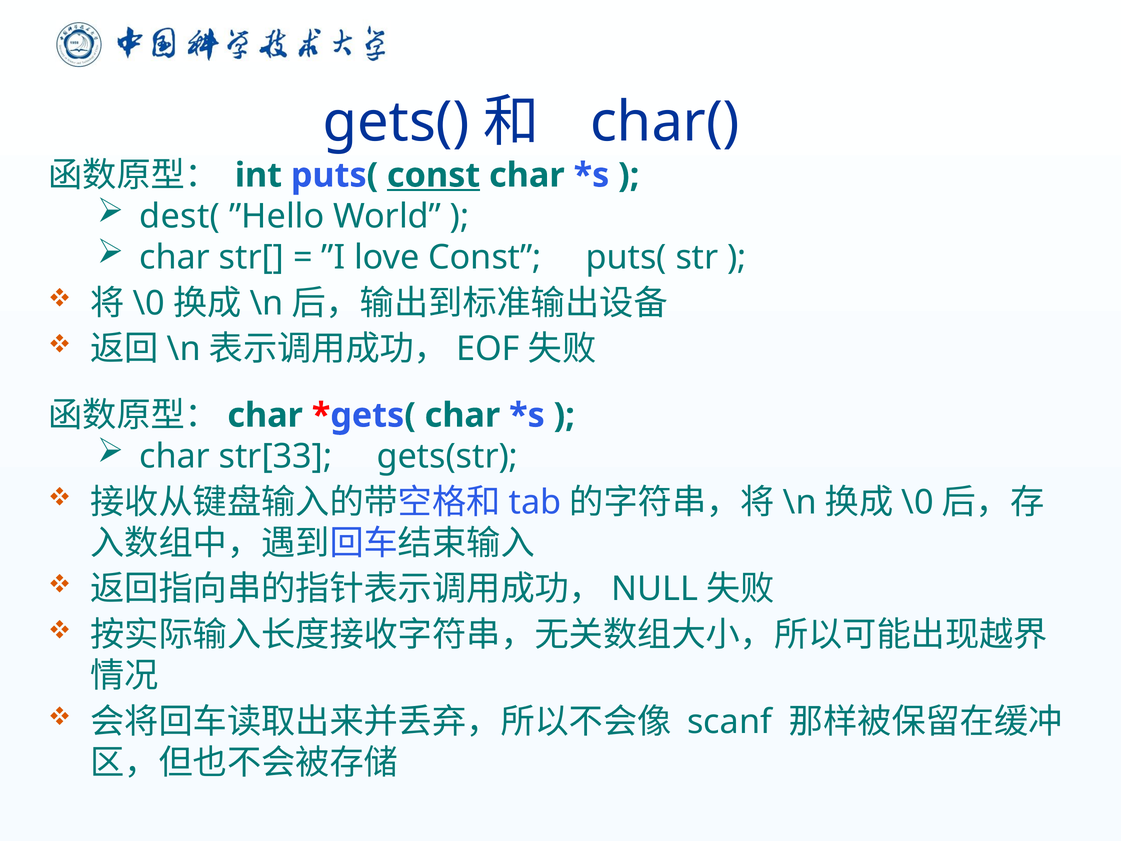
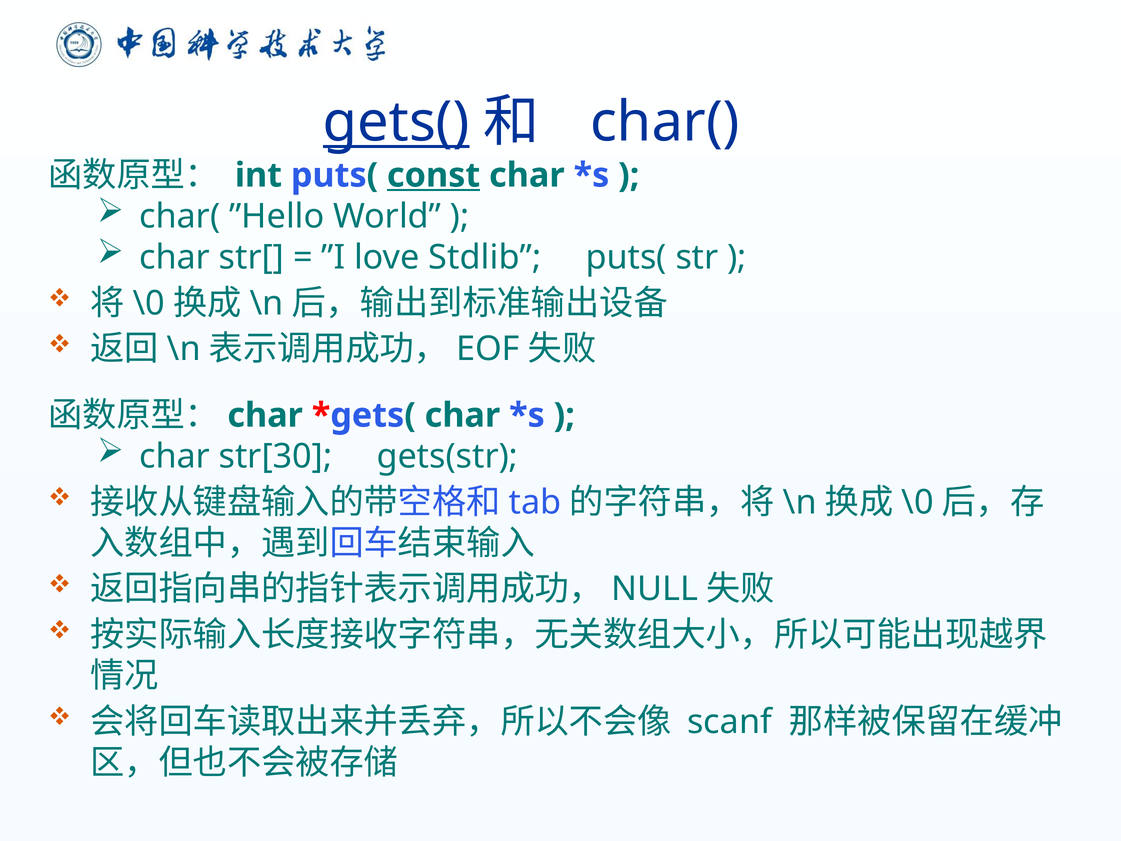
gets( underline: none -> present (396, 122)
dest(: dest( -> char( (180, 216)
love Const: Const -> Stdlib (485, 257)
str[33: str[33 -> str[30 (276, 456)
